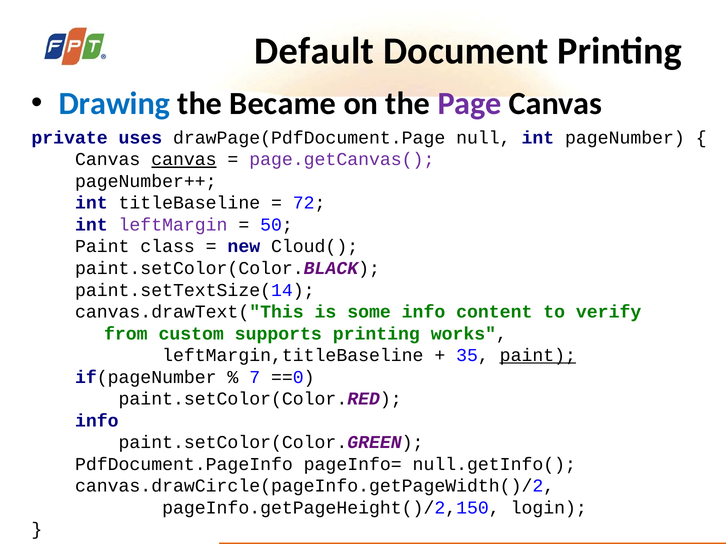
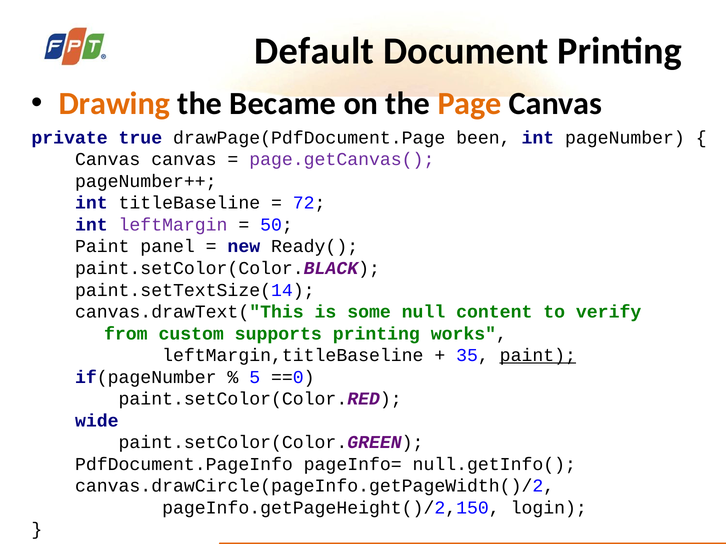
Drawing colour: blue -> orange (114, 104)
Page colour: purple -> orange (470, 104)
uses: uses -> true (140, 138)
null: null -> been (483, 138)
canvas underline: present -> none (184, 160)
class: class -> panel (168, 247)
Cloud(: Cloud( -> Ready( (315, 247)
some info: info -> null (424, 312)
7: 7 -> 5 (255, 377)
info: info -> wide (97, 421)
